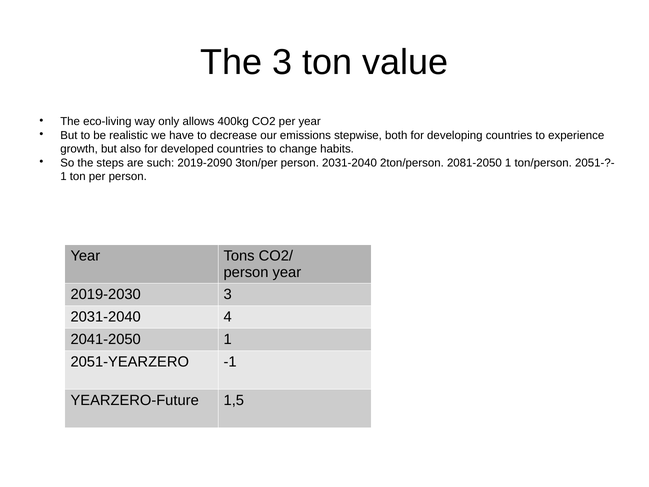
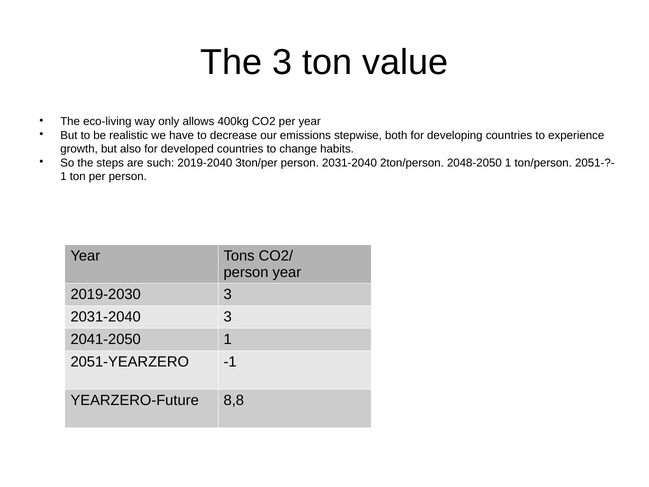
2019-2090: 2019-2090 -> 2019-2040 (205, 163)
2081-2050: 2081-2050 -> 2048-2050 (474, 163)
2031-2040 4: 4 -> 3 (228, 317)
1,5: 1,5 -> 8,8 (234, 400)
